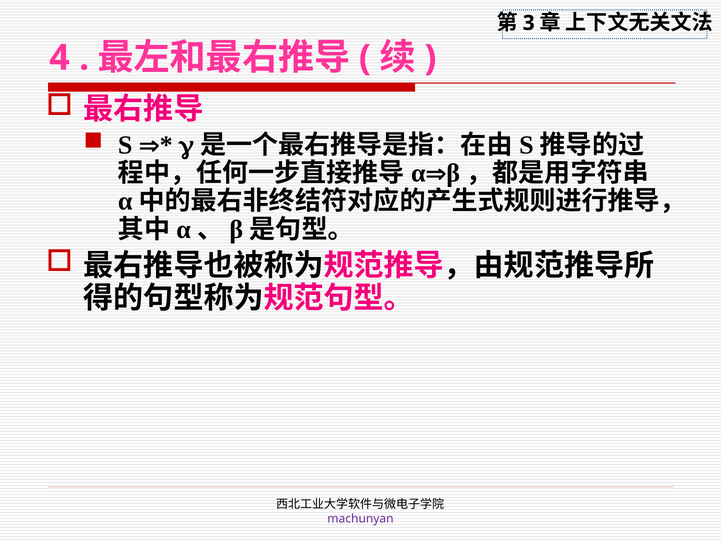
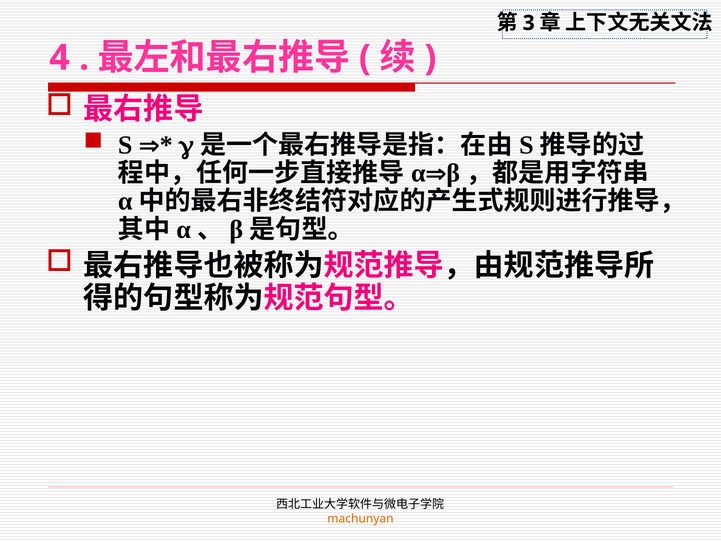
machunyan colour: purple -> orange (360, 519)
